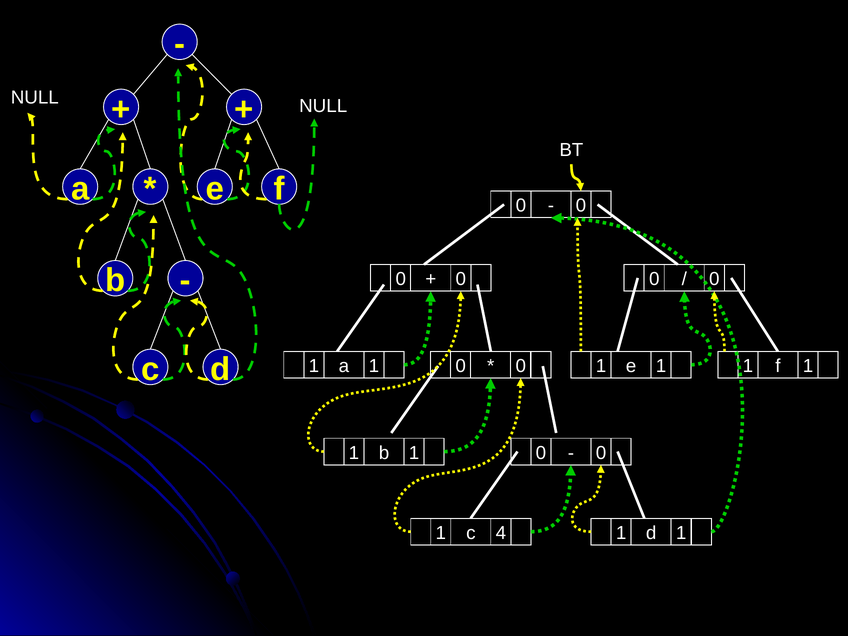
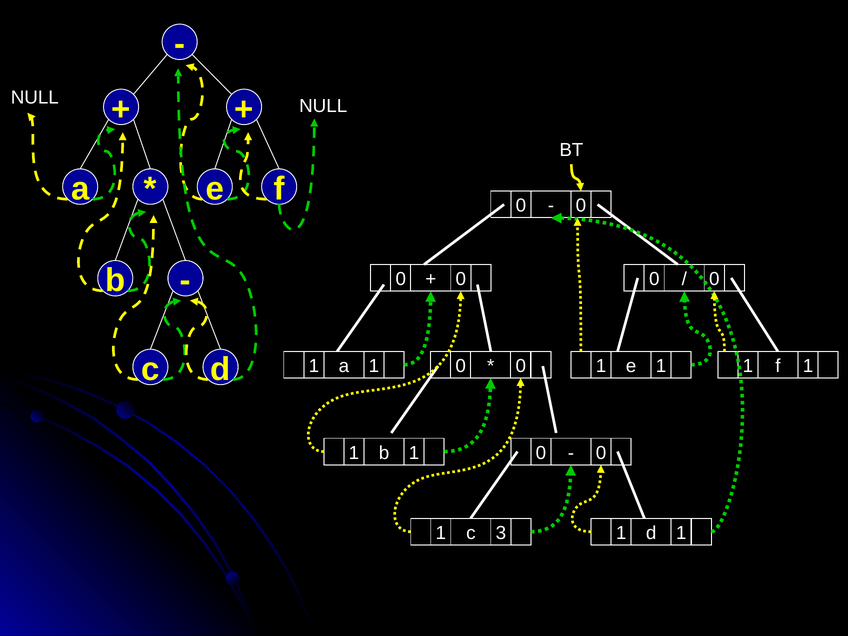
4: 4 -> 3 (501, 533)
